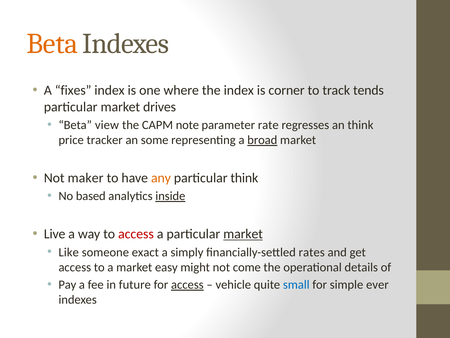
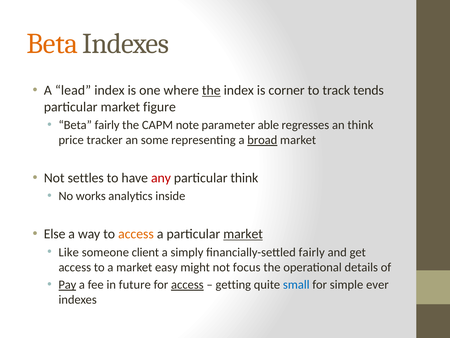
fixes: fixes -> lead (73, 90)
the underline: none -> present (211, 90)
drives: drives -> figure (159, 107)
Beta view: view -> fairly (107, 125)
rate: rate -> able (268, 125)
maker: maker -> settles (86, 178)
any colour: orange -> red (161, 178)
based: based -> works (91, 196)
inside underline: present -> none (170, 196)
Live: Live -> Else (55, 234)
access colour: red -> orange (136, 234)
exact: exact -> client (145, 252)
financially-settled rates: rates -> fairly (312, 252)
come: come -> focus (247, 267)
Pay underline: none -> present (67, 284)
vehicle: vehicle -> getting (233, 284)
